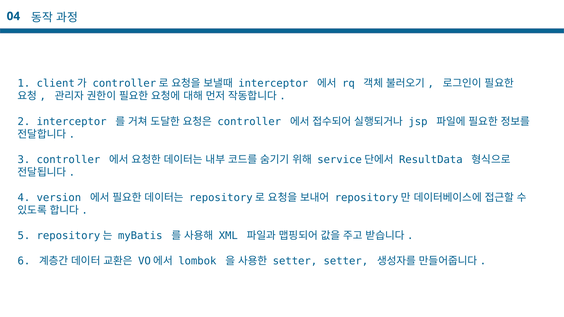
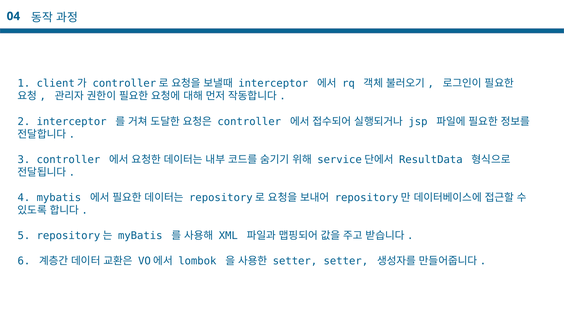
4 version: version -> mybatis (59, 198)
